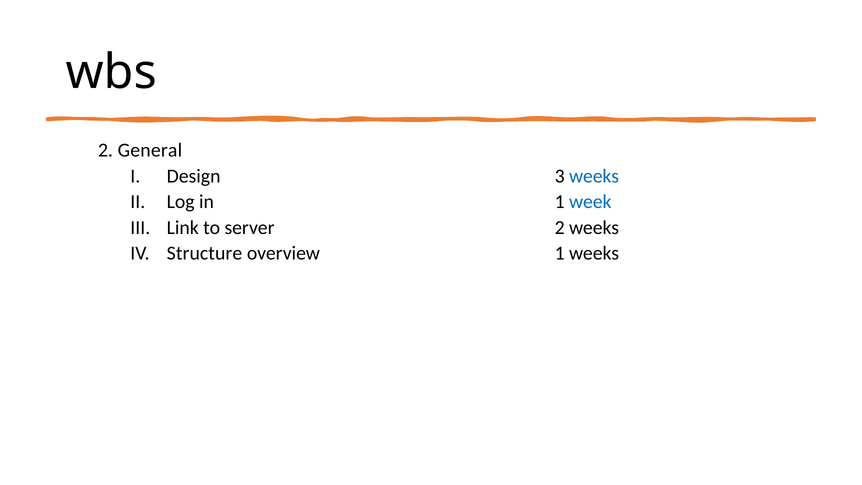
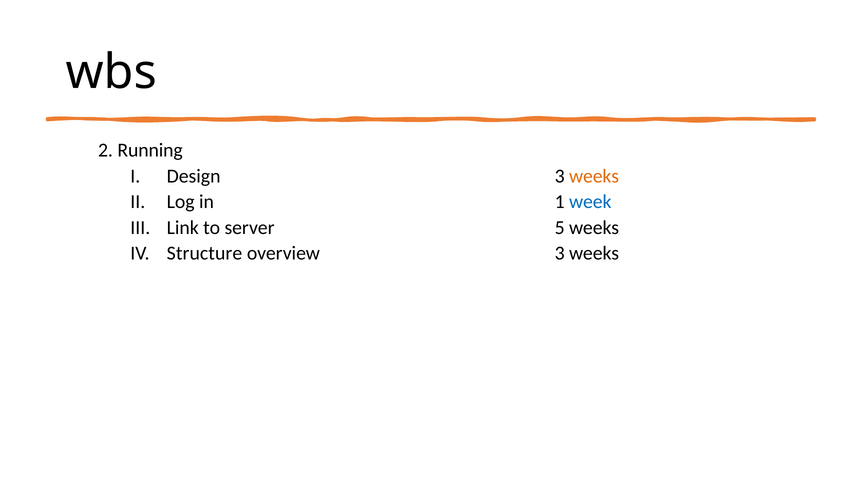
General: General -> Running (150, 150)
weeks colour: blue -> orange (594, 176)
server 2: 2 -> 5 (560, 228)
overview 1: 1 -> 3 (560, 253)
